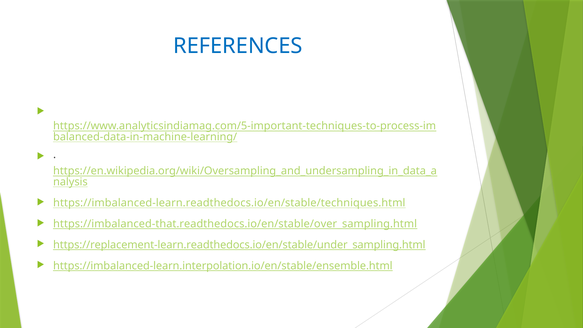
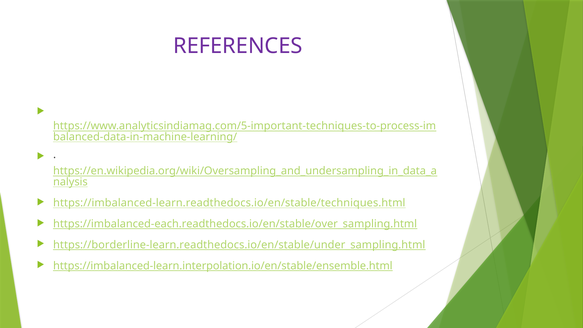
REFERENCES colour: blue -> purple (238, 46)
https://imbalanced-that.readthedocs.io/en/stable/over_sampling.html: https://imbalanced-that.readthedocs.io/en/stable/over_sampling.html -> https://imbalanced-each.readthedocs.io/en/stable/over_sampling.html (235, 224)
https://replacement-learn.readthedocs.io/en/stable/under_sampling.html: https://replacement-learn.readthedocs.io/en/stable/under_sampling.html -> https://borderline-learn.readthedocs.io/en/stable/under_sampling.html (239, 245)
